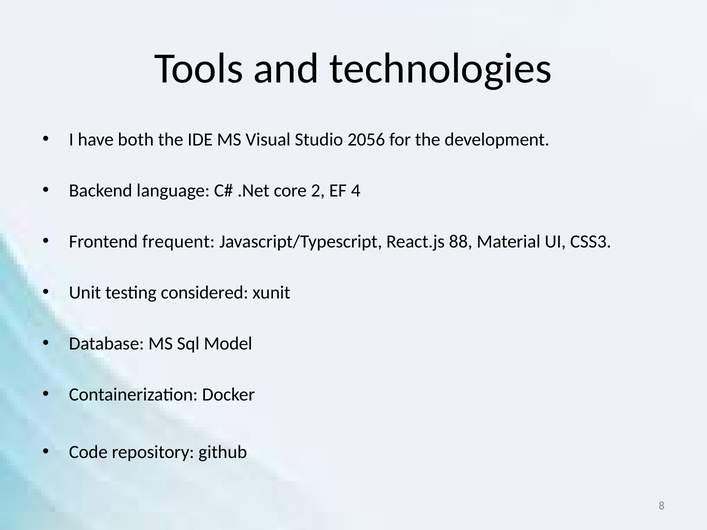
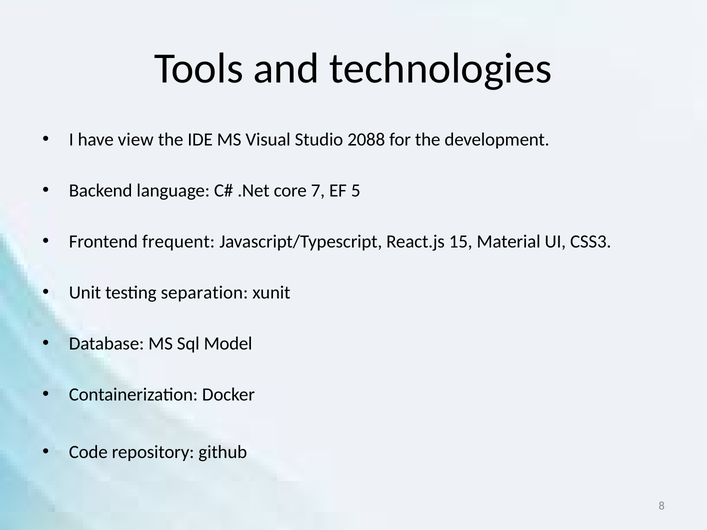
both: both -> view (136, 140)
2056: 2056 -> 2088 (366, 140)
2: 2 -> 7 (318, 191)
4: 4 -> 5 (356, 191)
88: 88 -> 15 (461, 242)
considered: considered -> separation (204, 293)
